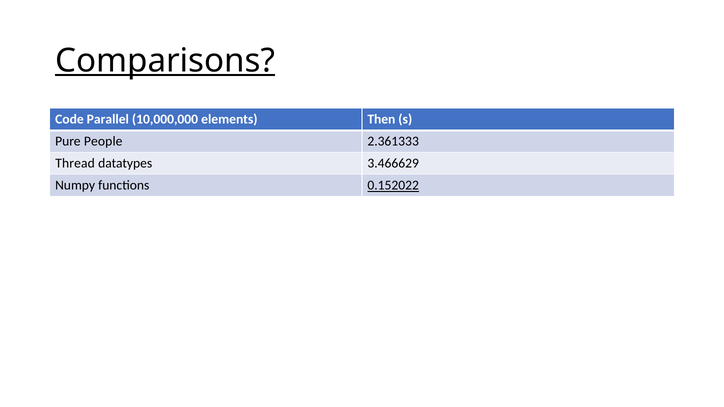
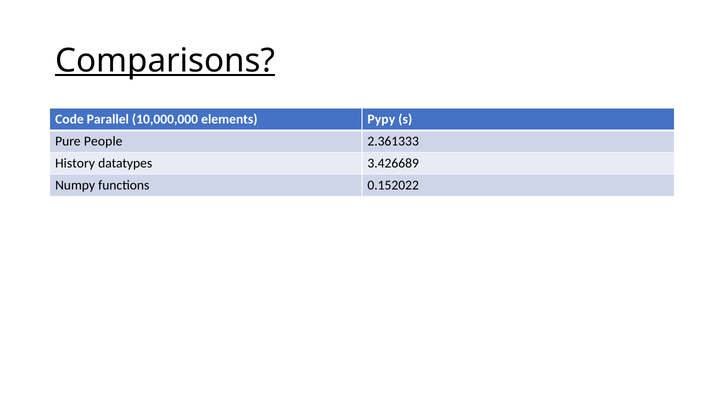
Then: Then -> Pypy (381, 120)
Thread: Thread -> History (75, 164)
3.466629: 3.466629 -> 3.426689 (393, 164)
0.152022 underline: present -> none (393, 186)
